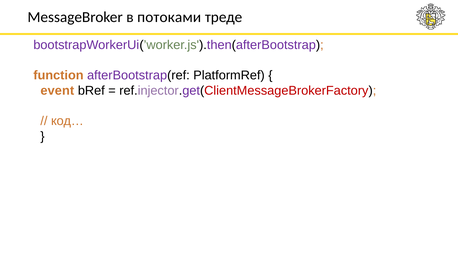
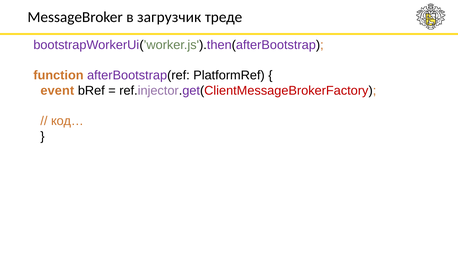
потоками: потоками -> загрузчик (169, 17)
